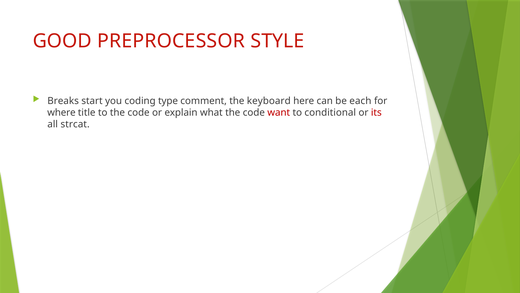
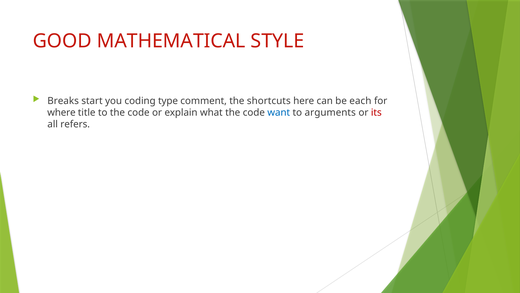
PREPROCESSOR: PREPROCESSOR -> MATHEMATICAL (171, 41)
keyboard: keyboard -> shortcuts (269, 101)
want colour: red -> blue (279, 112)
conditional: conditional -> arguments (330, 112)
strcat: strcat -> refers (75, 124)
